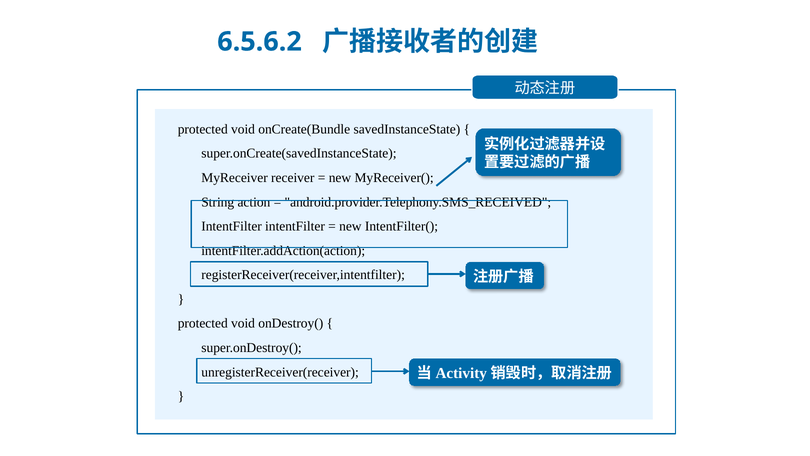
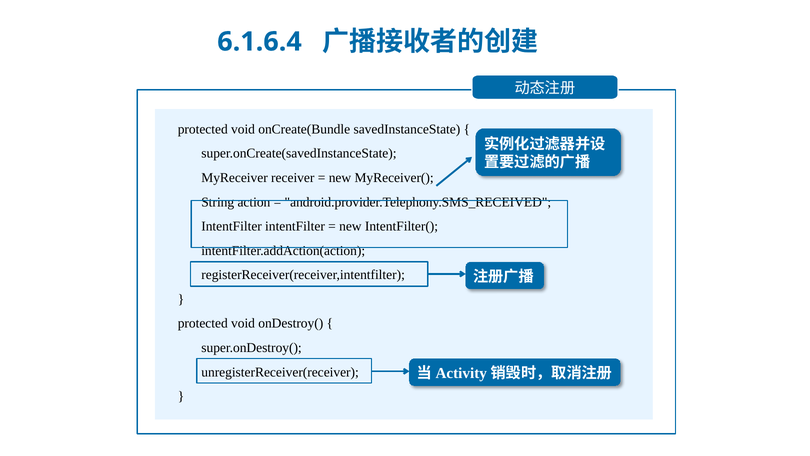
6.5.6.2: 6.5.6.2 -> 6.1.6.4 (260, 42)
